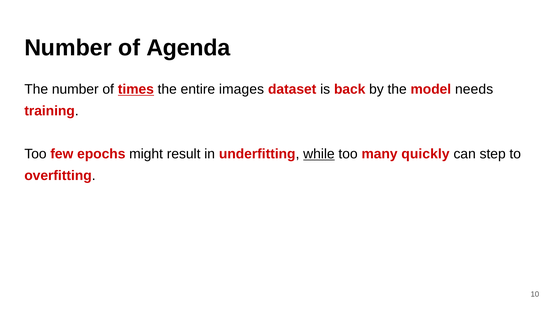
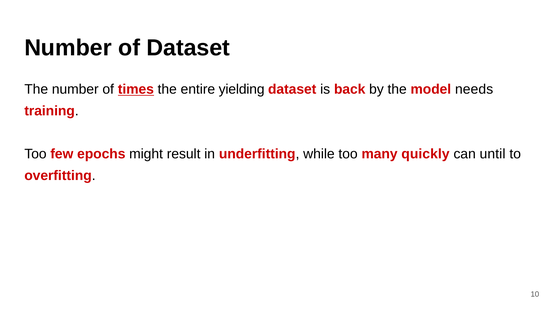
of Agenda: Agenda -> Dataset (188, 48)
images: images -> yielding (242, 89)
while underline: present -> none (319, 154)
step: step -> until (493, 154)
